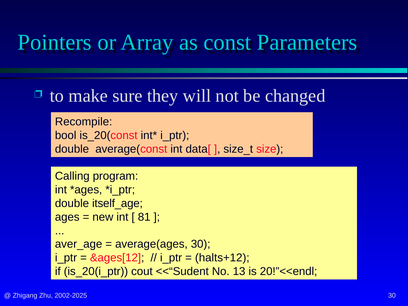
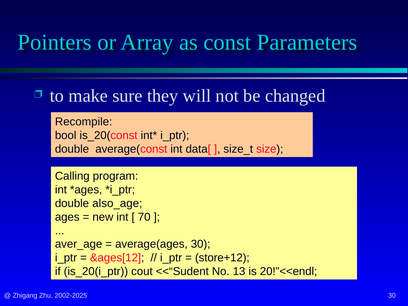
itself_age: itself_age -> also_age (117, 203)
81: 81 -> 70 (144, 217)
halts+12: halts+12 -> store+12 (222, 258)
